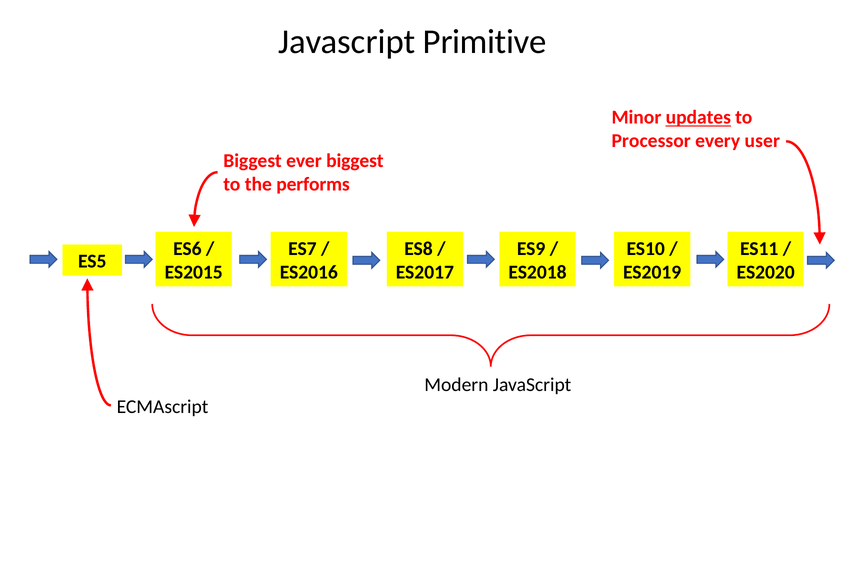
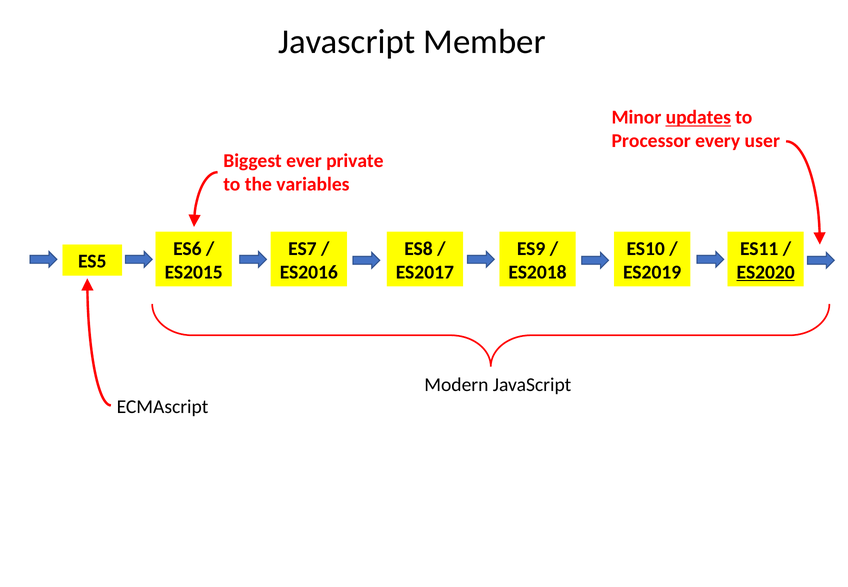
Primitive: Primitive -> Member (485, 42)
ever biggest: biggest -> private (355, 161)
performs: performs -> variables (313, 184)
ES2020 underline: none -> present (766, 272)
